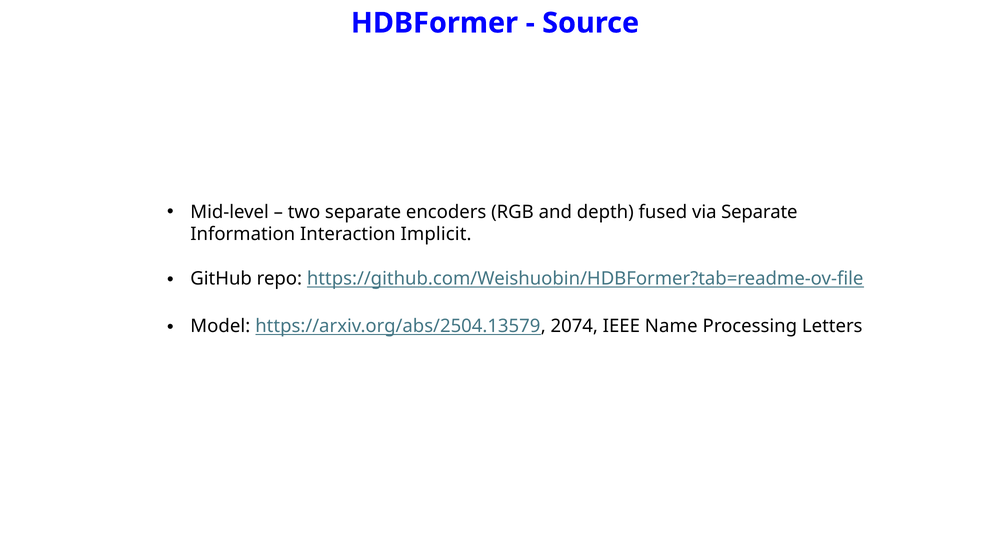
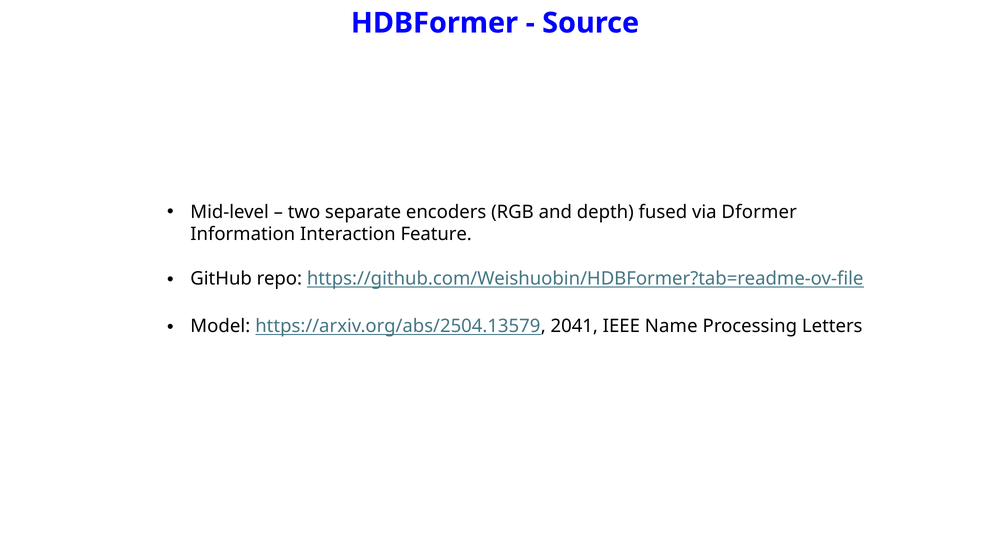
via Separate: Separate -> Dformer (759, 212)
Implicit: Implicit -> Feature (436, 234)
2074: 2074 -> 2041 (574, 326)
